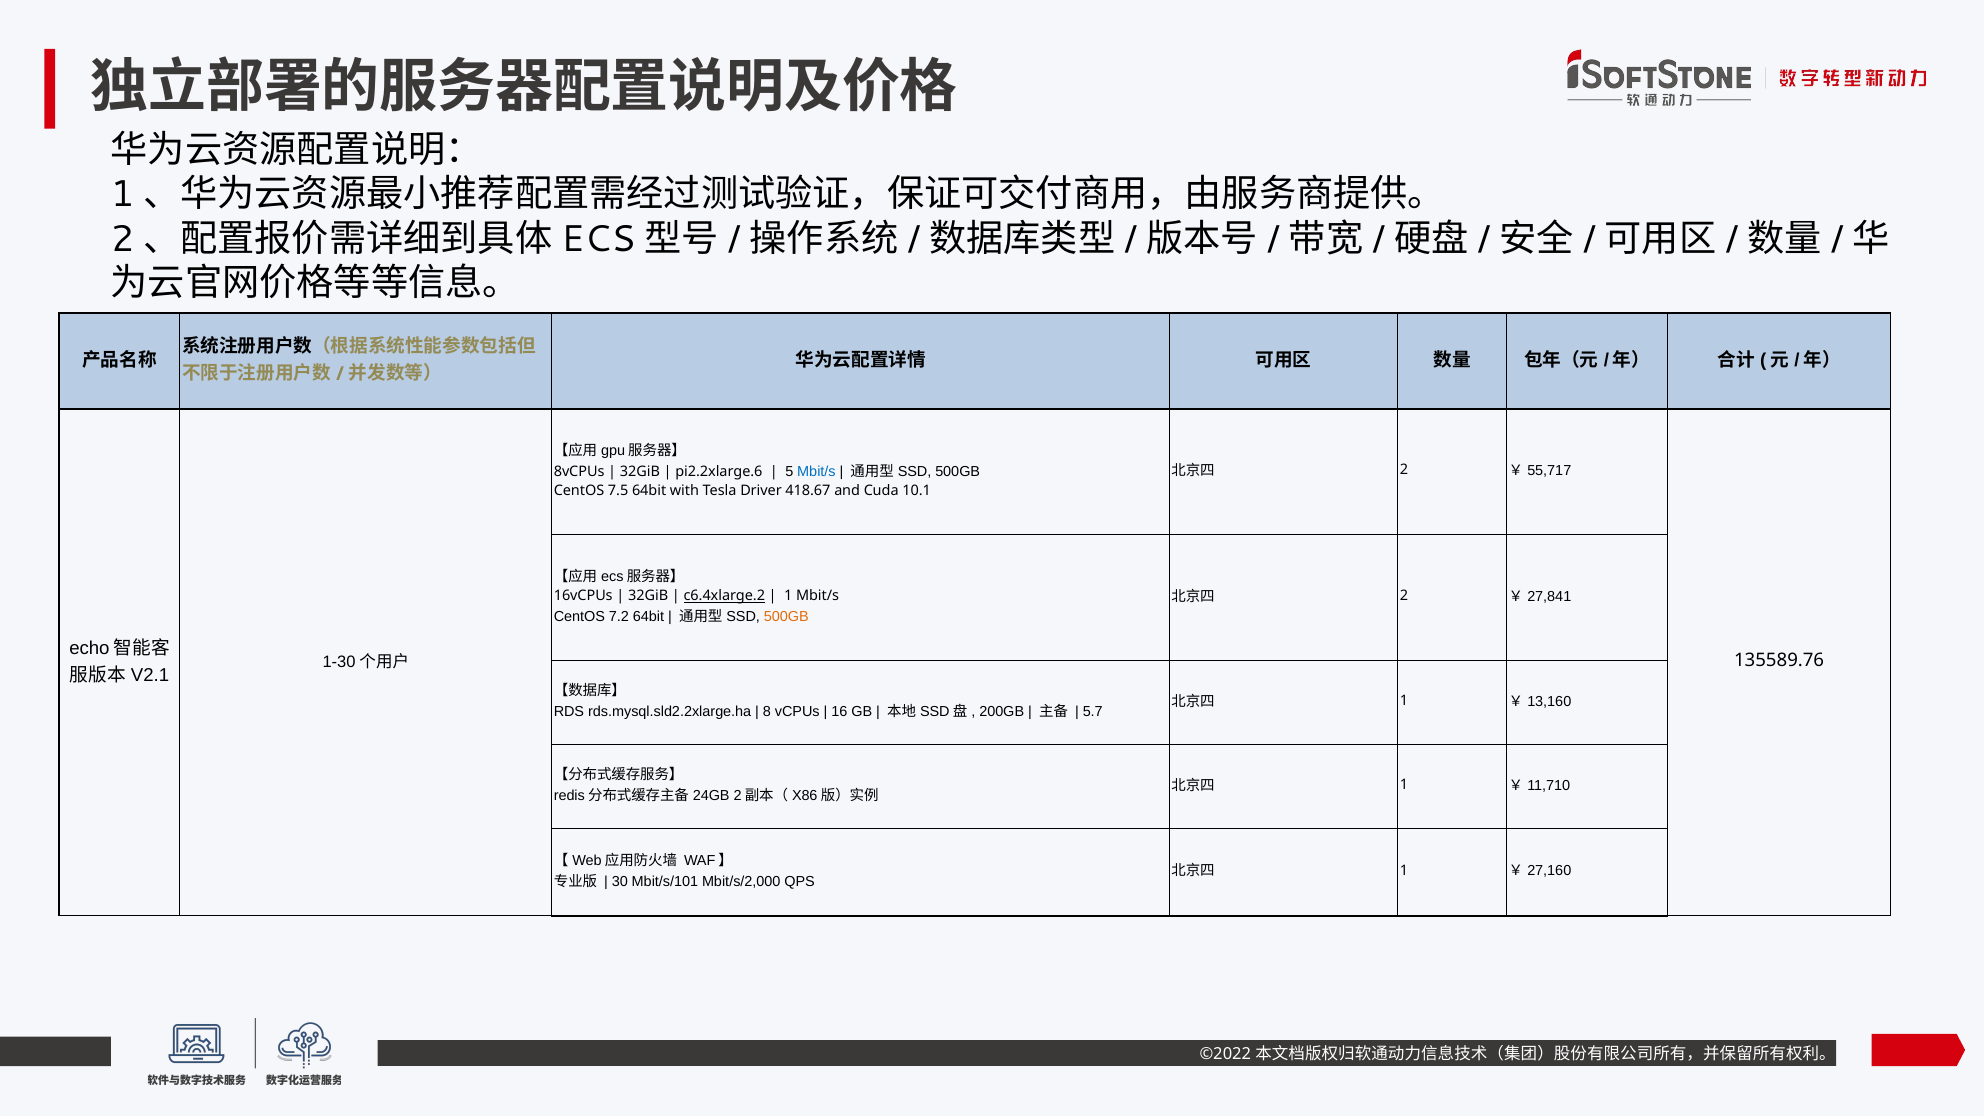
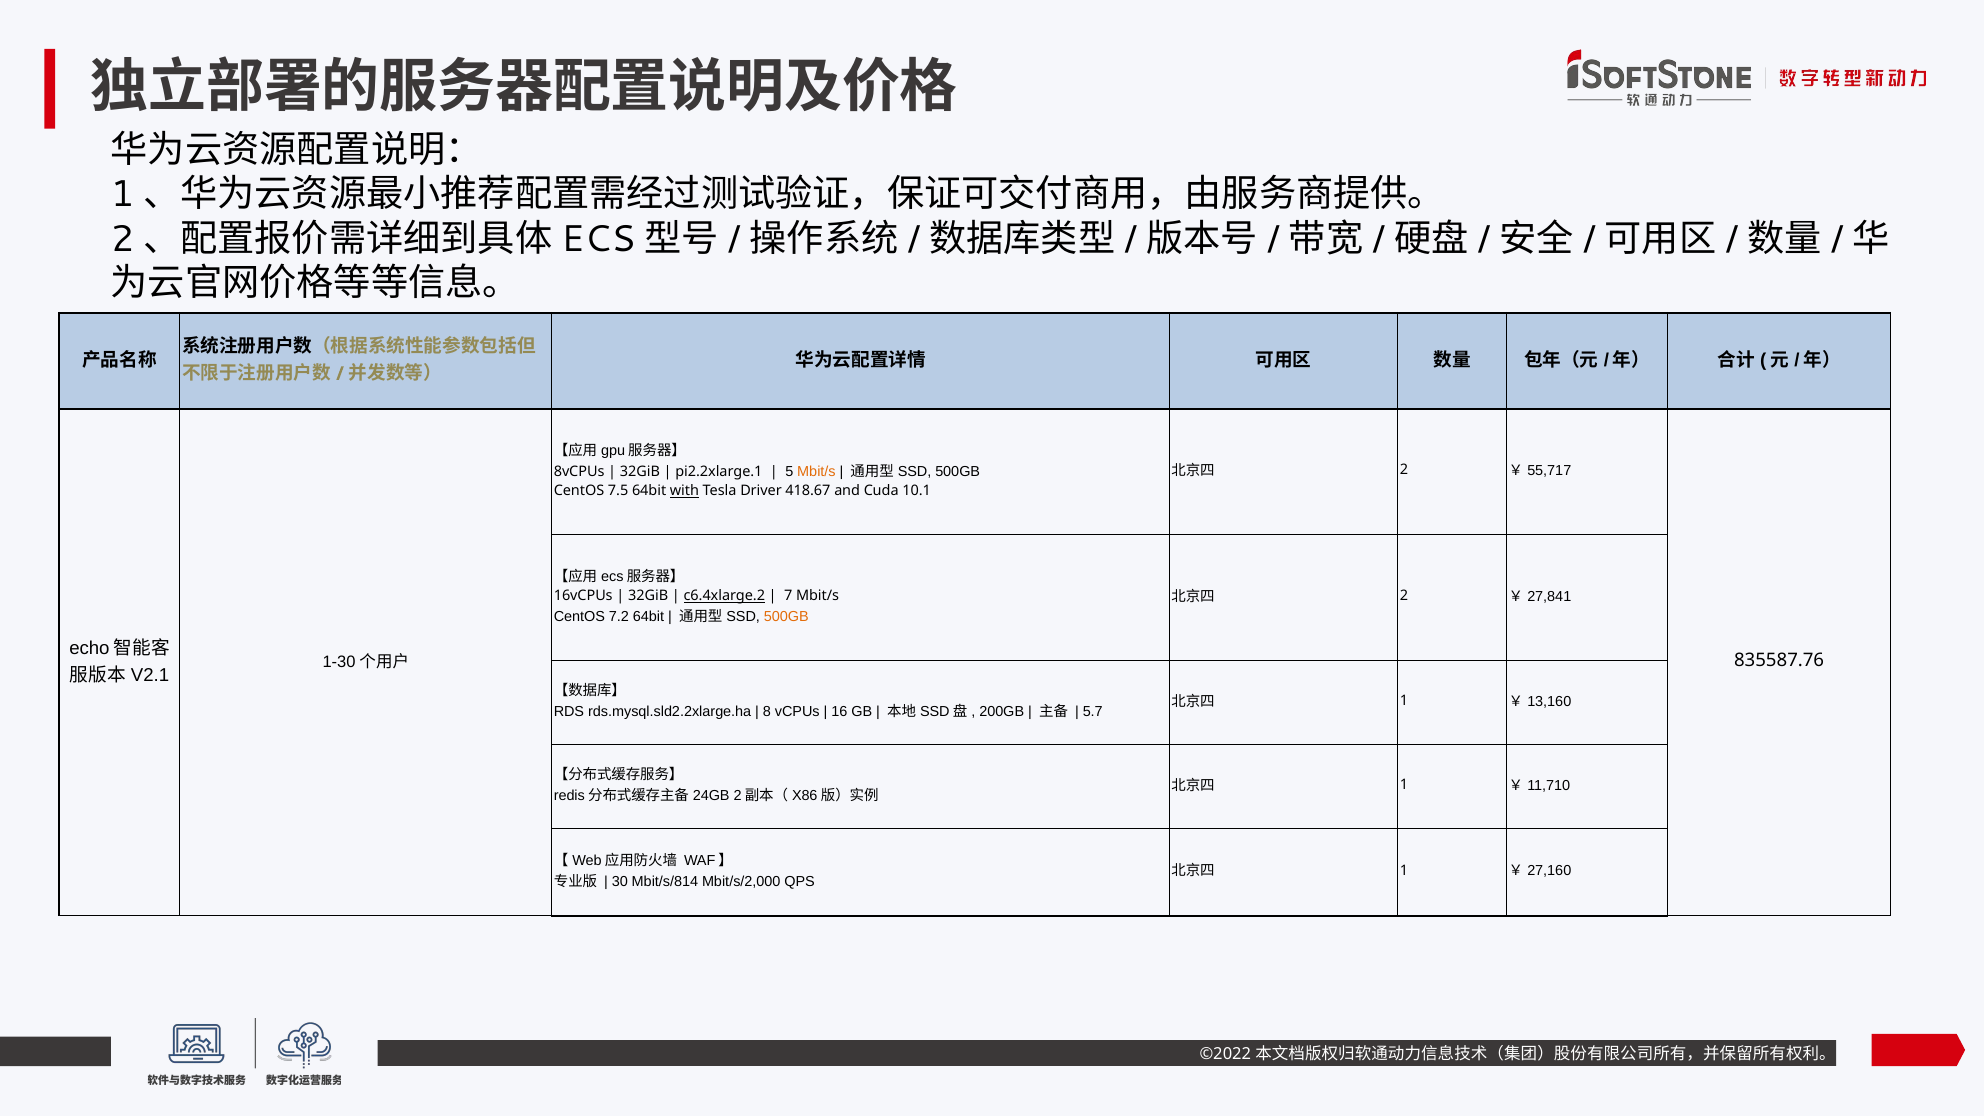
pi2.2xlarge.6: pi2.2xlarge.6 -> pi2.2xlarge.1 (719, 471)
Mbit/s colour: blue -> orange (816, 471)
with underline: none -> present (684, 491)
1: 1 -> 7 (788, 596)
135589.76: 135589.76 -> 835587.76 (1779, 661)
Mbit/s/101: Mbit/s/101 -> Mbit/s/814 (665, 881)
